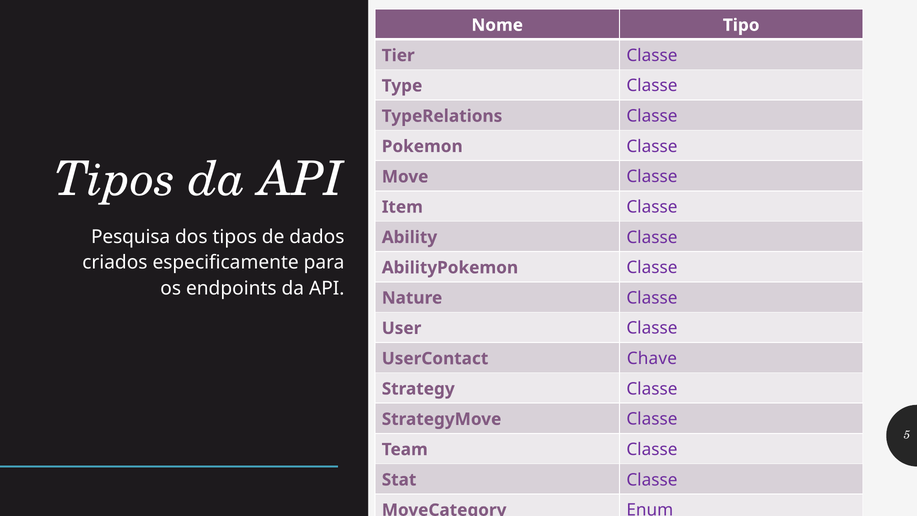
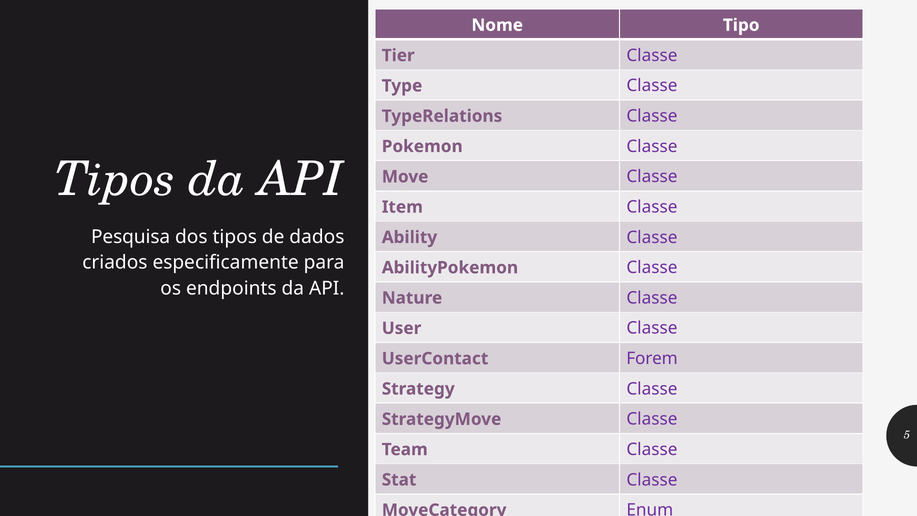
Chave: Chave -> Forem (652, 358)
